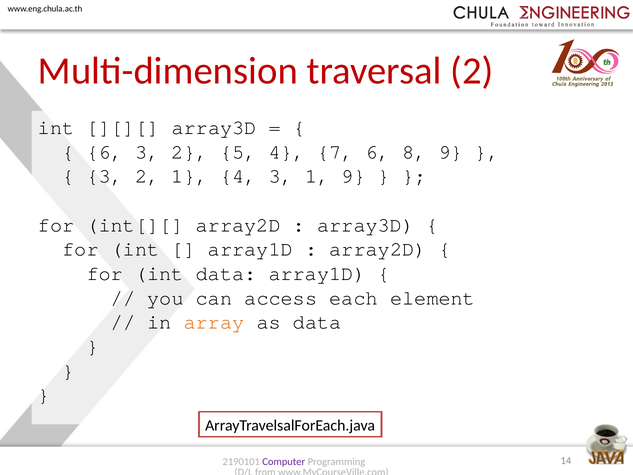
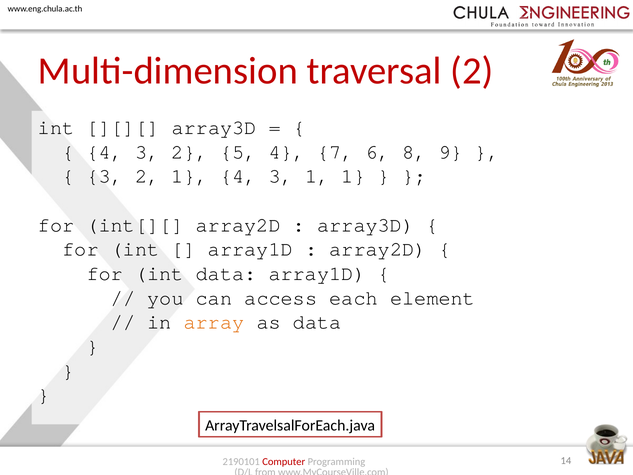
6: 6 -> 4 (105, 152)
1 9: 9 -> 1 (354, 176)
Computer colour: purple -> red (284, 461)
